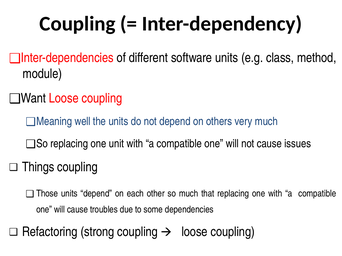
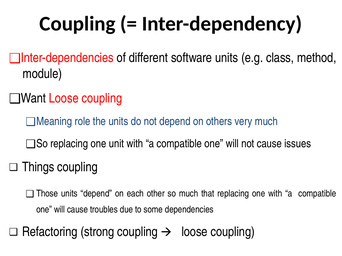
well: well -> role (83, 122)
